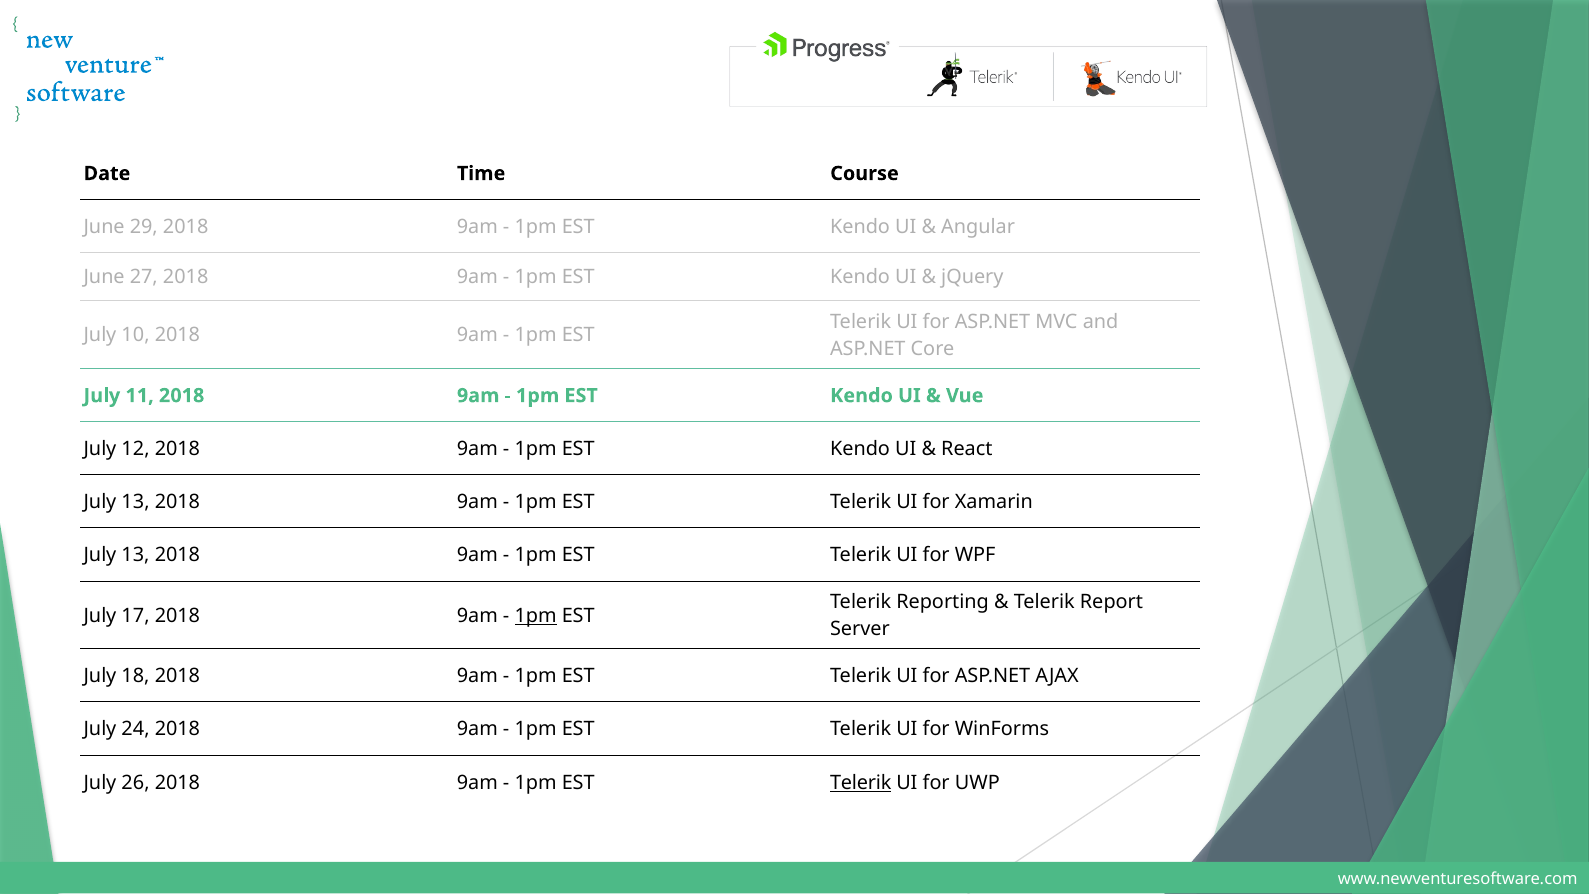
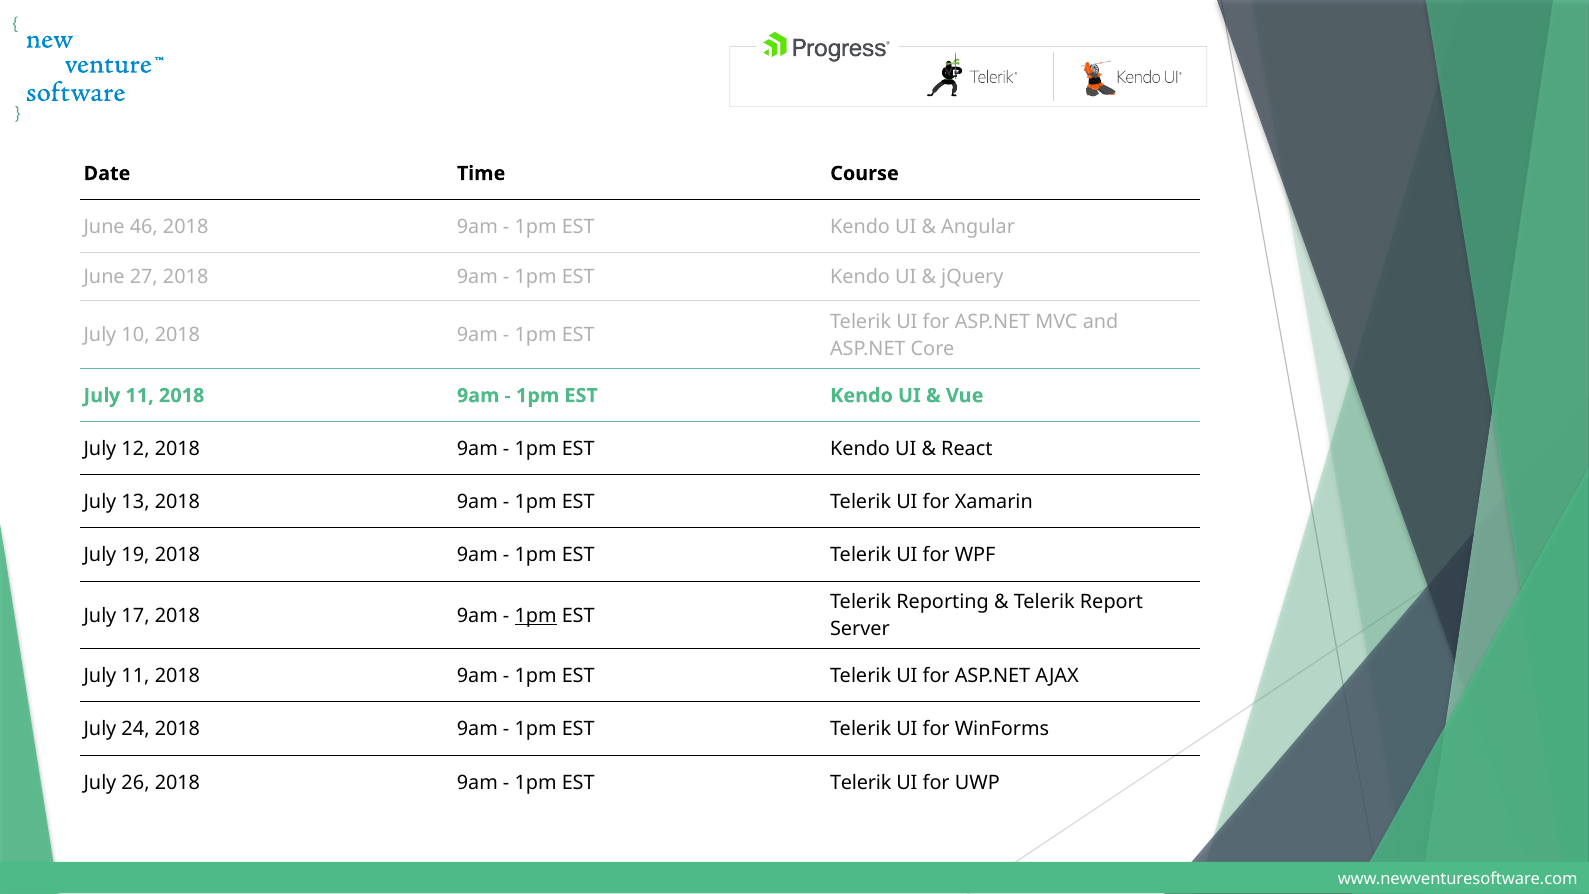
29: 29 -> 46 (144, 227)
13: 13 -> 19 (136, 555)
18: 18 -> 11 (136, 676)
Telerik underline: present -> none (861, 782)
